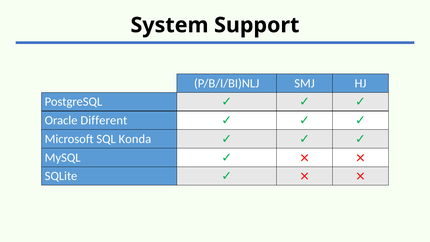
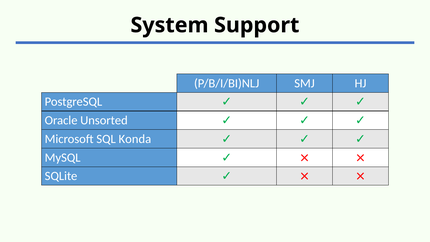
Different: Different -> Unsorted (104, 120)
